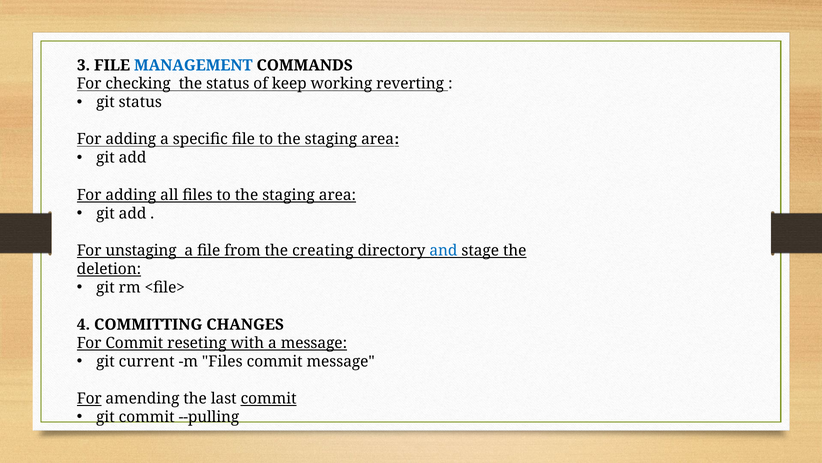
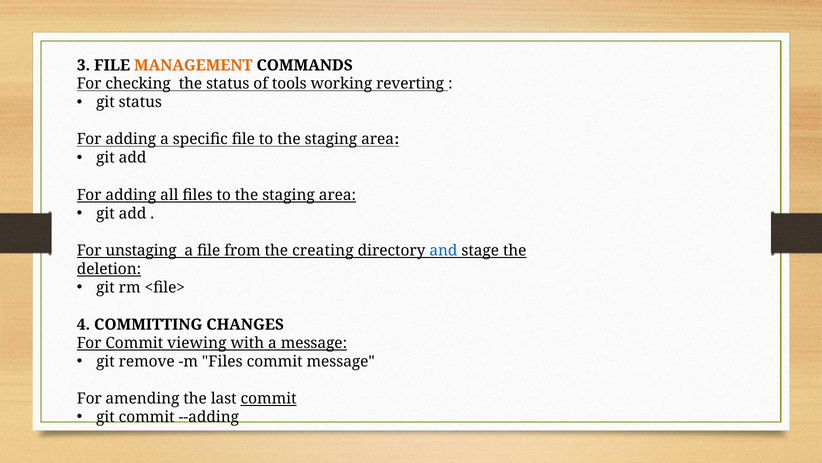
MANAGEMENT colour: blue -> orange (193, 65)
keep: keep -> tools (289, 84)
reseting: reseting -> viewing (197, 343)
current: current -> remove (147, 361)
For underline: present -> none (89, 398)
--pulling: --pulling -> --adding (209, 417)
